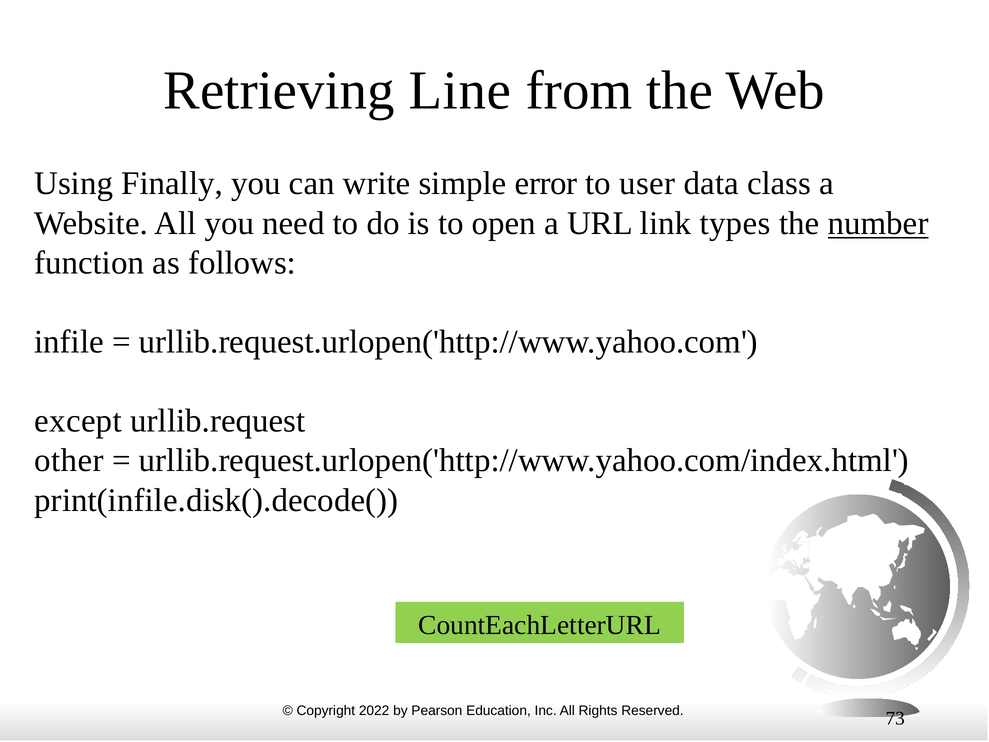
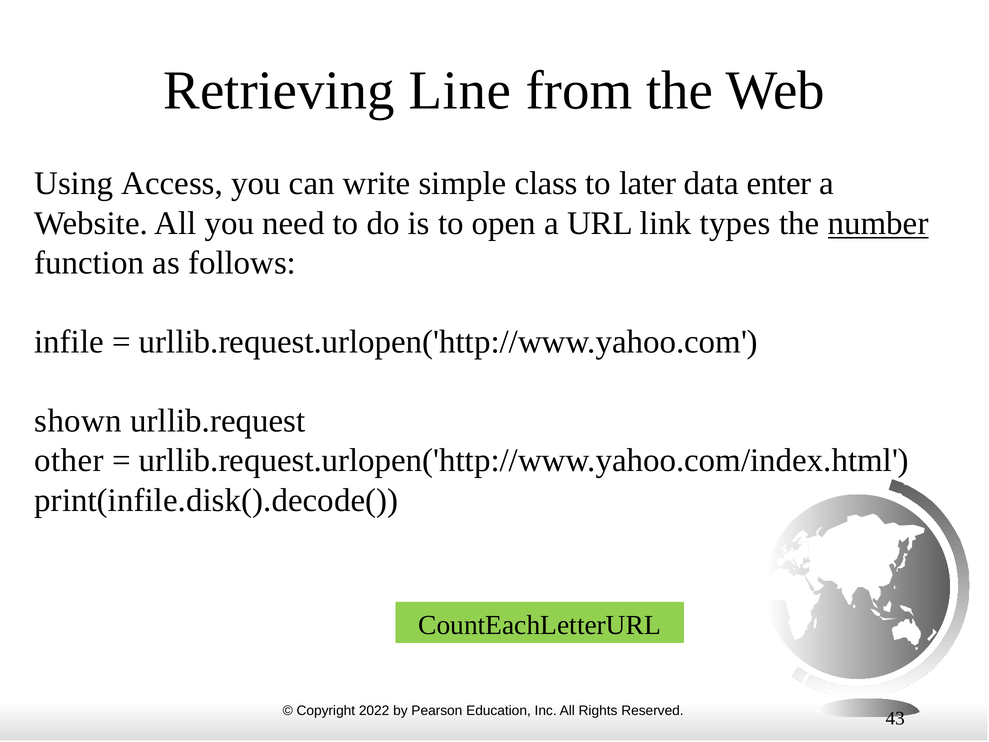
Finally: Finally -> Access (172, 184)
error: error -> class (546, 184)
user: user -> later (648, 184)
class: class -> enter (779, 184)
except: except -> shown (78, 421)
73: 73 -> 43 (895, 718)
